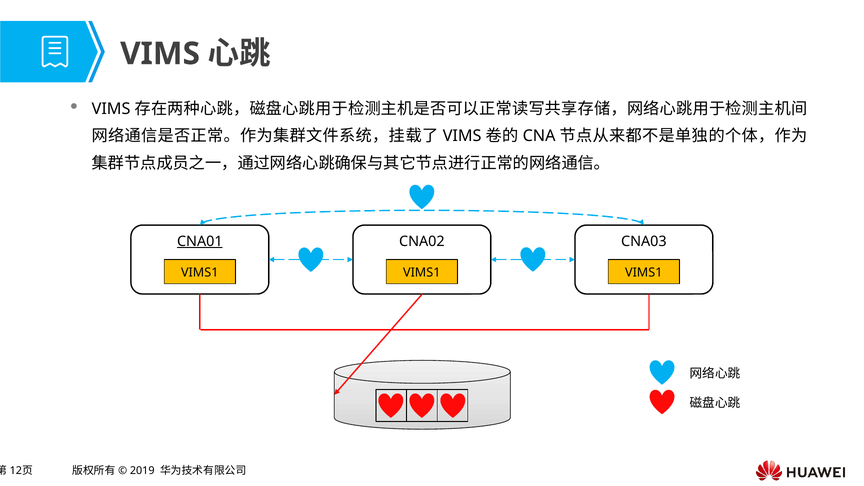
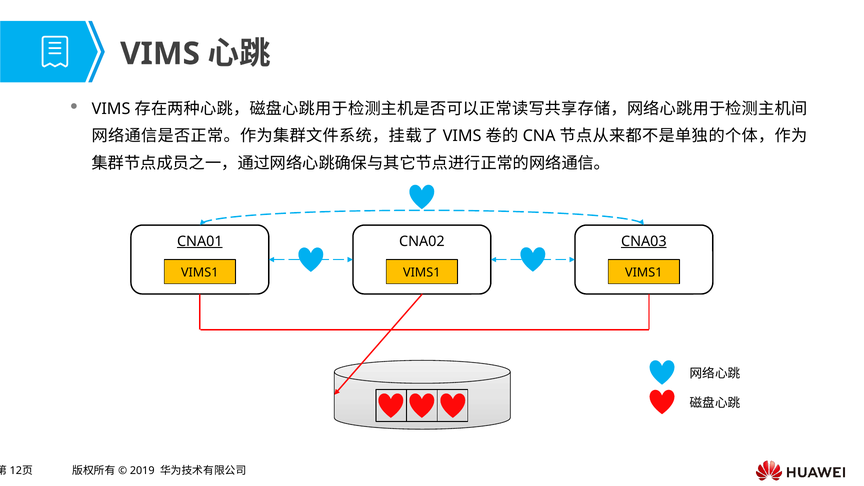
CNA03 underline: none -> present (644, 241)
